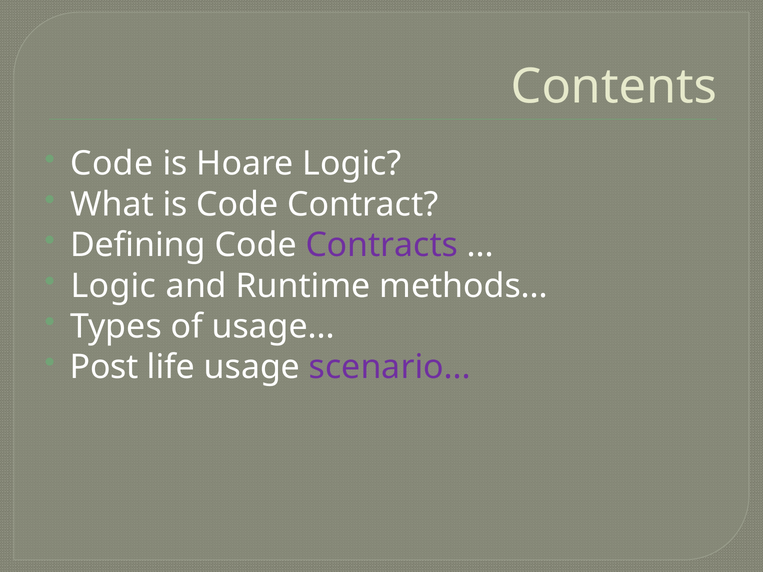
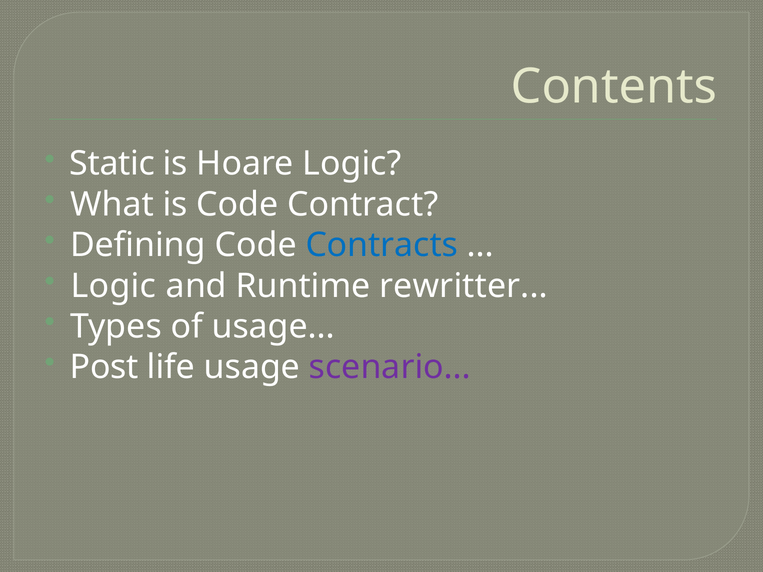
Code: Code -> Static (112, 164)
Contracts colour: purple -> blue (382, 245)
methods: methods -> rewritter (464, 286)
